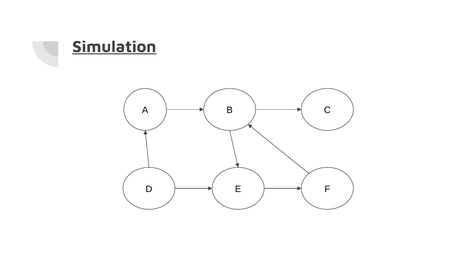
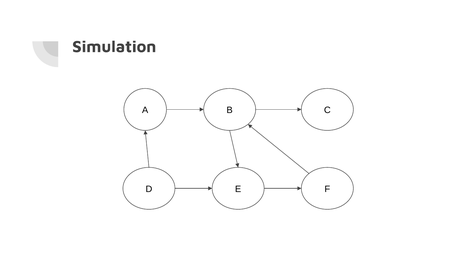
Simulation underline: present -> none (114, 47)
